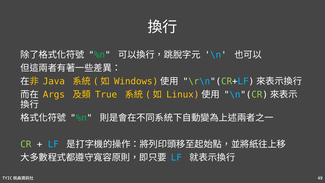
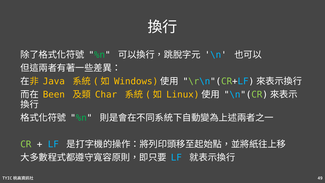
Args: Args -> Been (54, 95)
True: True -> Char (106, 95)
